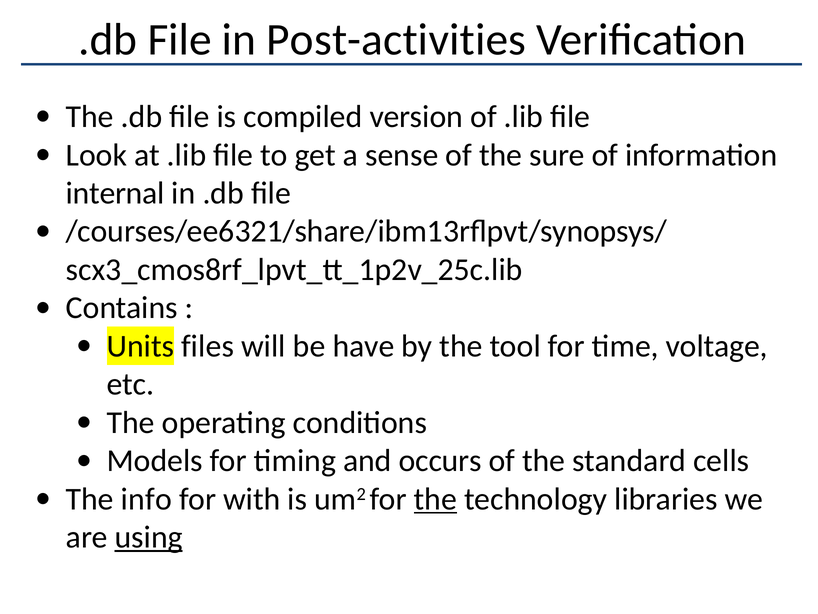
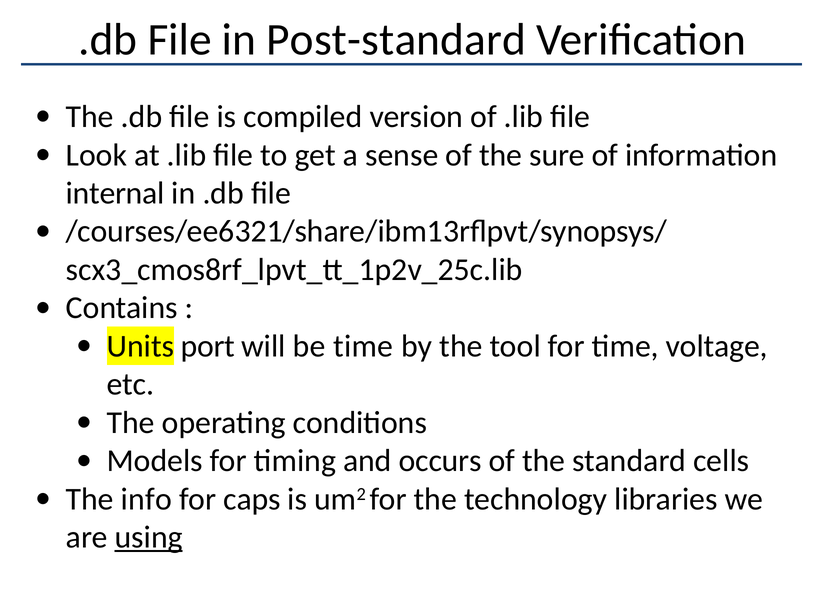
Post-activities: Post-activities -> Post-standard (396, 40)
files: files -> port (208, 346)
be have: have -> time (363, 346)
with: with -> caps (252, 499)
the underline: present -> none (435, 499)
